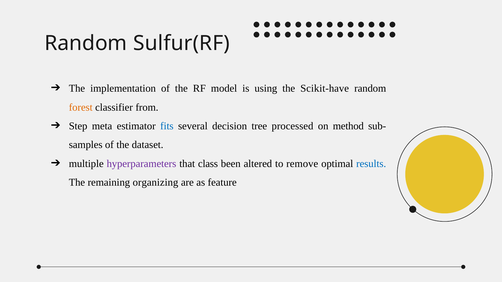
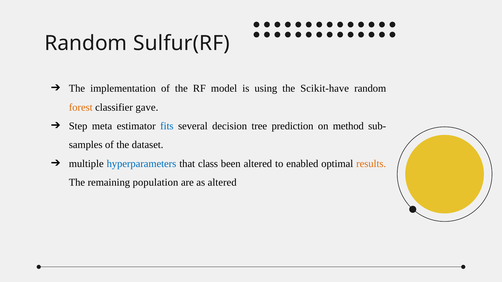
from: from -> gave (147, 107)
processed: processed -> prediction (293, 126)
hyperparameters colour: purple -> blue (141, 164)
remove: remove -> enabled (302, 164)
results colour: blue -> orange (371, 164)
organizing: organizing -> population (155, 183)
as feature: feature -> altered (222, 183)
